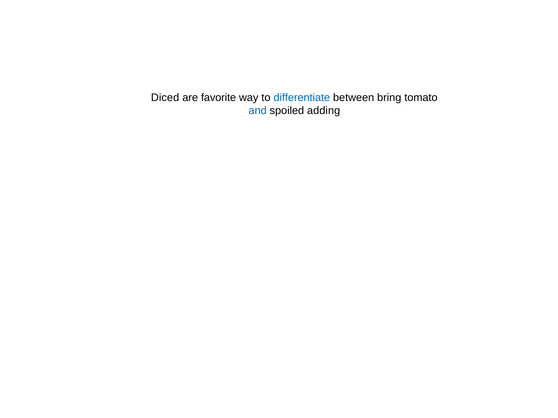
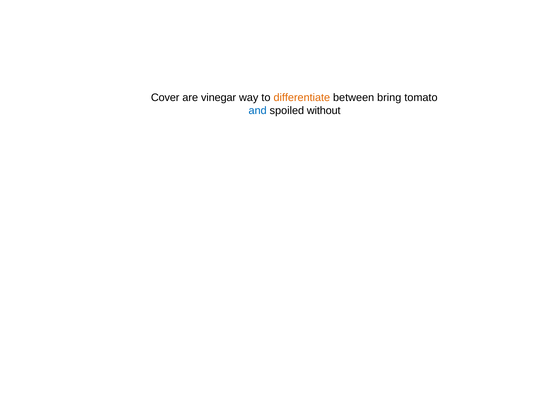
Diced: Diced -> Cover (165, 98)
favorite: favorite -> vinegar (219, 98)
differentiate colour: blue -> orange (302, 98)
adding: adding -> without (324, 111)
